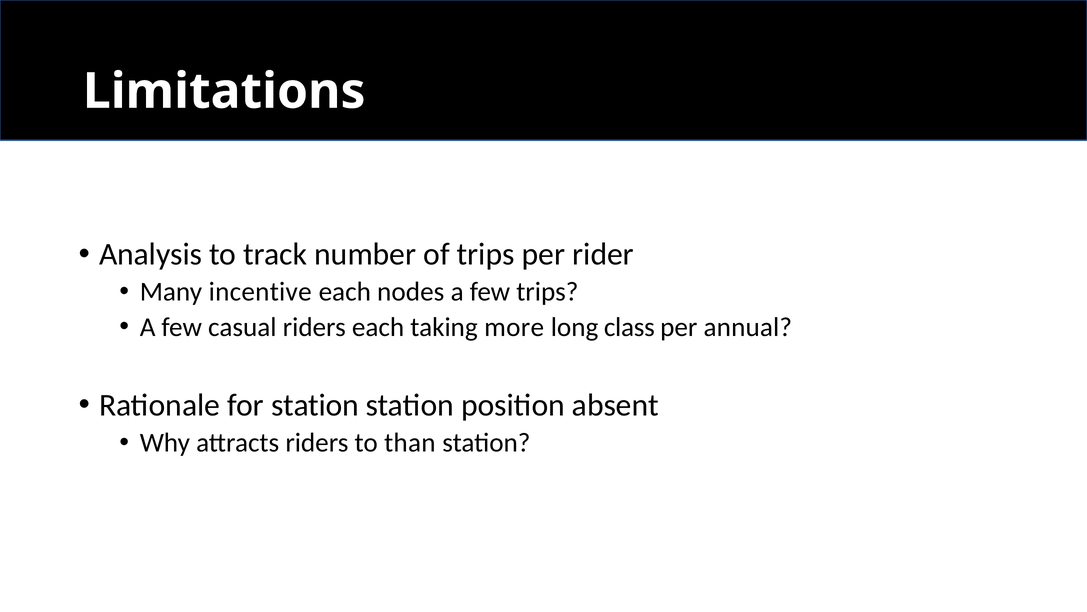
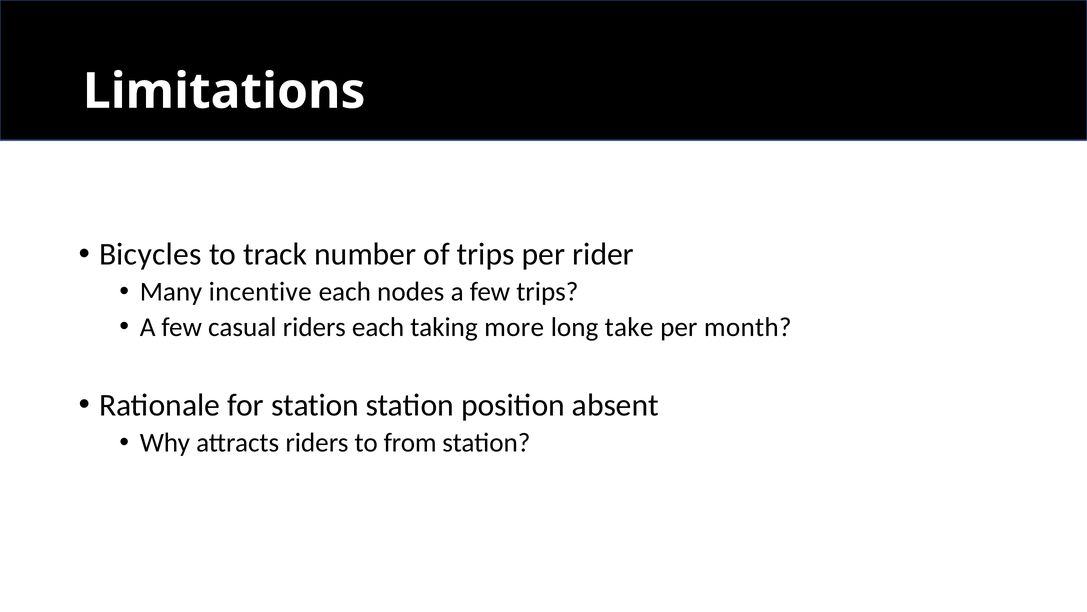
Analysis: Analysis -> Bicycles (150, 254)
class: class -> take (629, 327)
annual: annual -> month (748, 327)
than: than -> from (410, 442)
